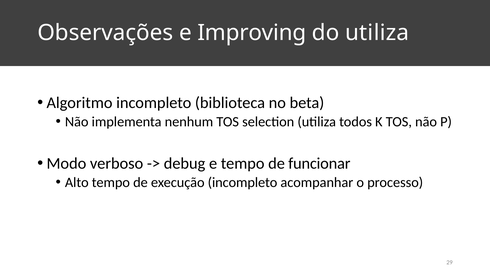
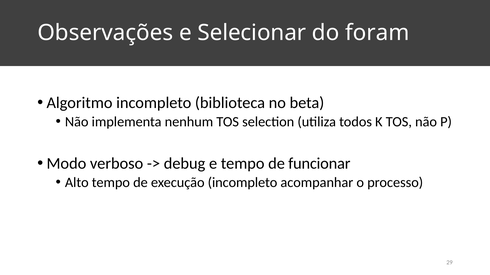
Improving: Improving -> Selecionar (252, 33)
do utiliza: utiliza -> foram (377, 33)
